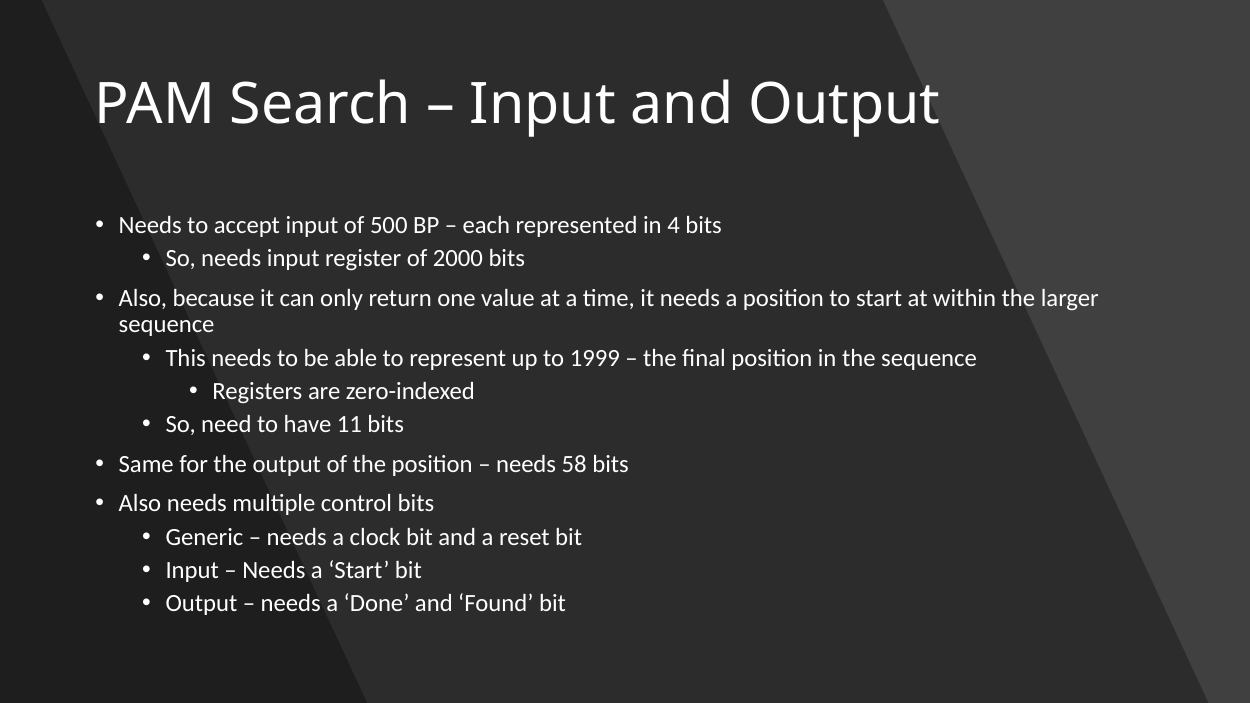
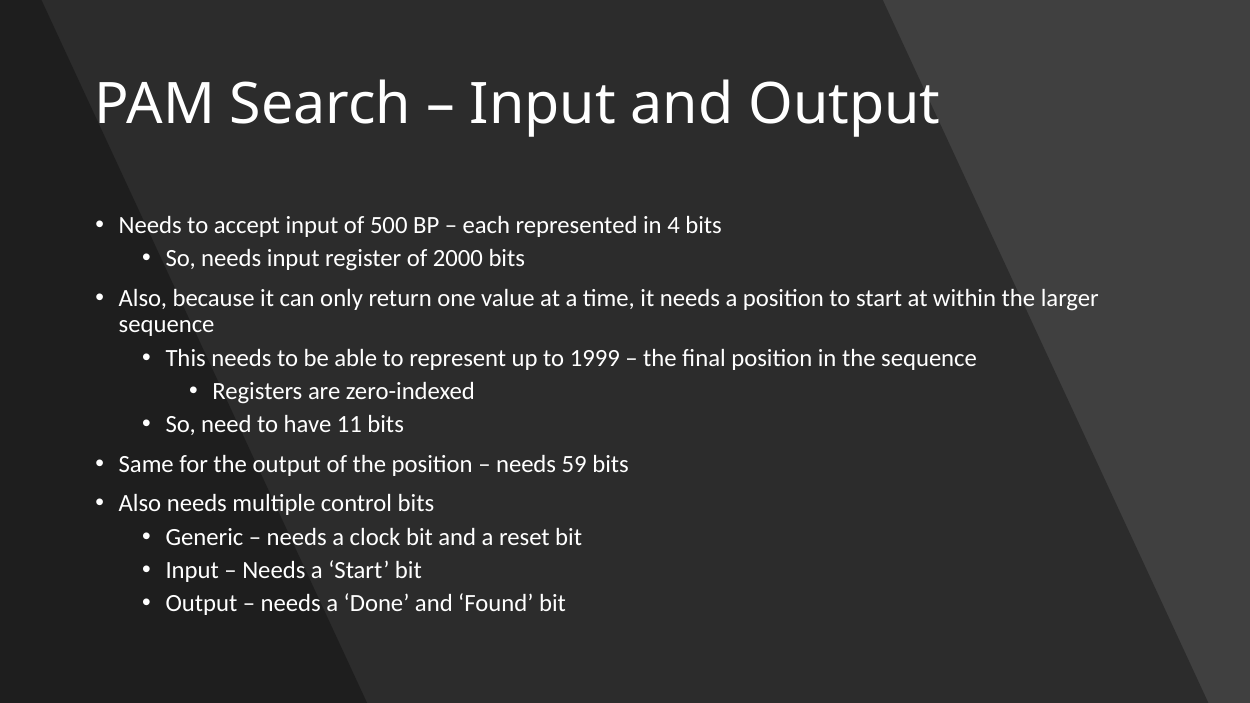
58: 58 -> 59 (574, 464)
